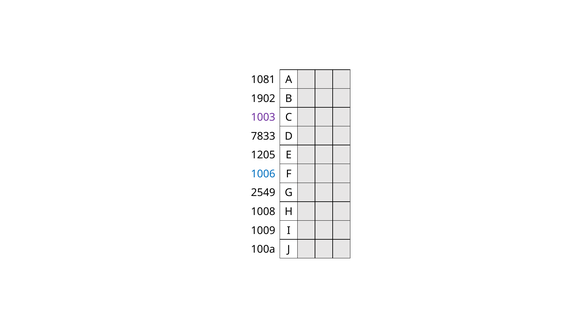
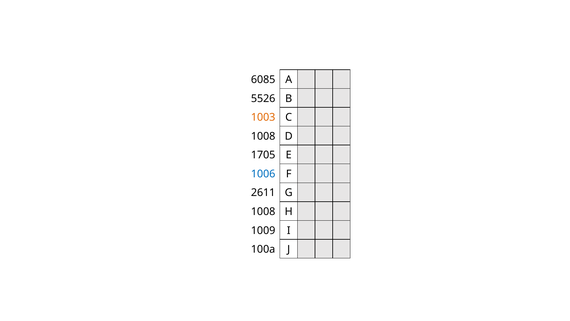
1081: 1081 -> 6085 (263, 80)
1902: 1902 -> 5526 (263, 98)
1003 colour: purple -> orange (263, 117)
7833: 7833 -> 1008 (263, 136)
1205: 1205 -> 1705 (263, 155)
2549: 2549 -> 2611 (263, 193)
